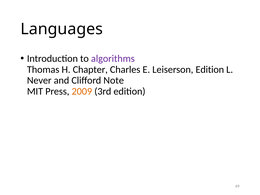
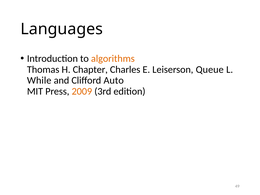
algorithms colour: purple -> orange (113, 59)
Leiserson Edition: Edition -> Queue (210, 69)
Never: Never -> While (39, 80)
Note: Note -> Auto (114, 80)
